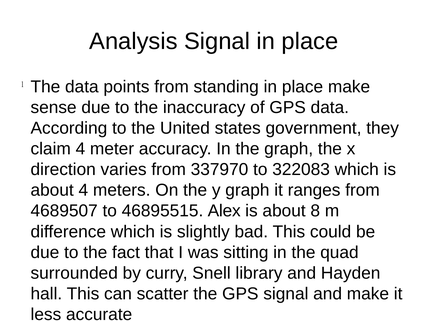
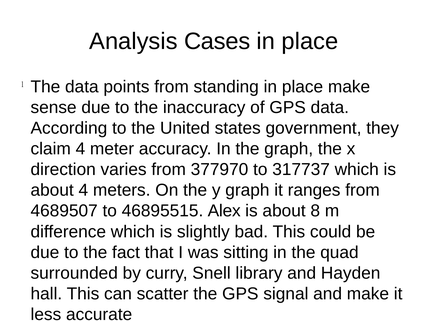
Analysis Signal: Signal -> Cases (217, 41)
337970: 337970 -> 377970 (219, 170)
322083: 322083 -> 317737 (301, 170)
